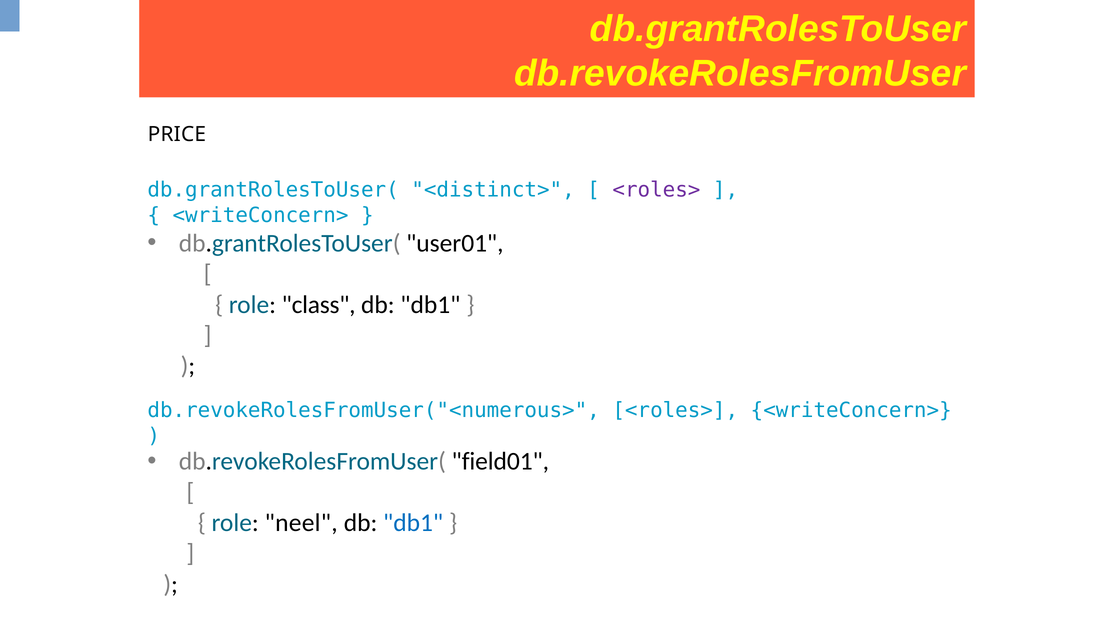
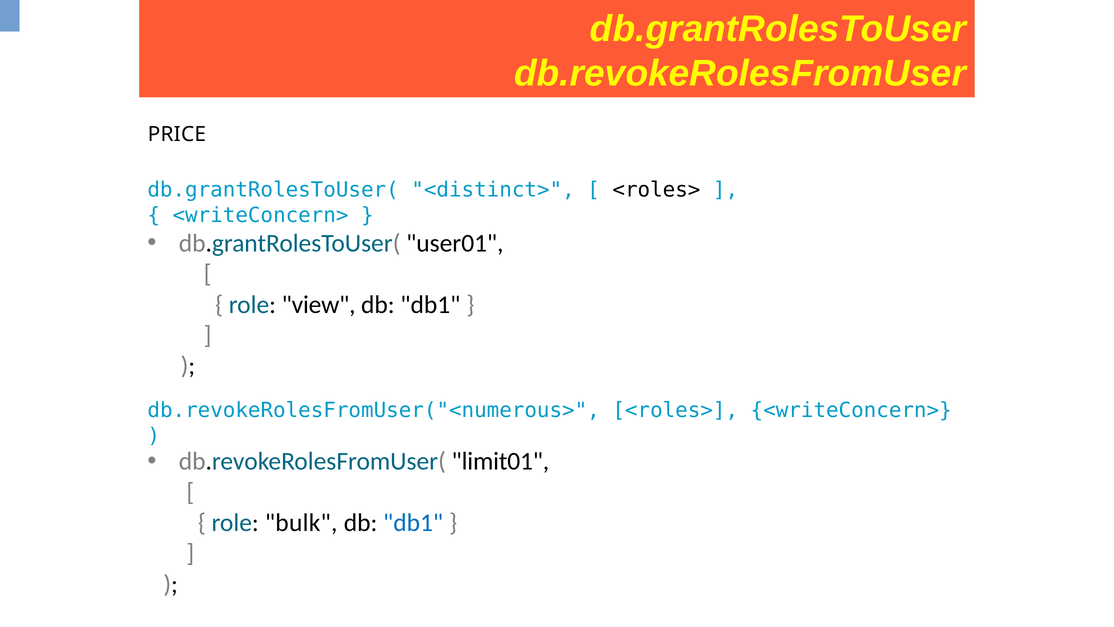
<roles> colour: purple -> black (656, 190)
class: class -> view (319, 304)
field01: field01 -> limit01 (500, 461)
neel: neel -> bulk (301, 523)
